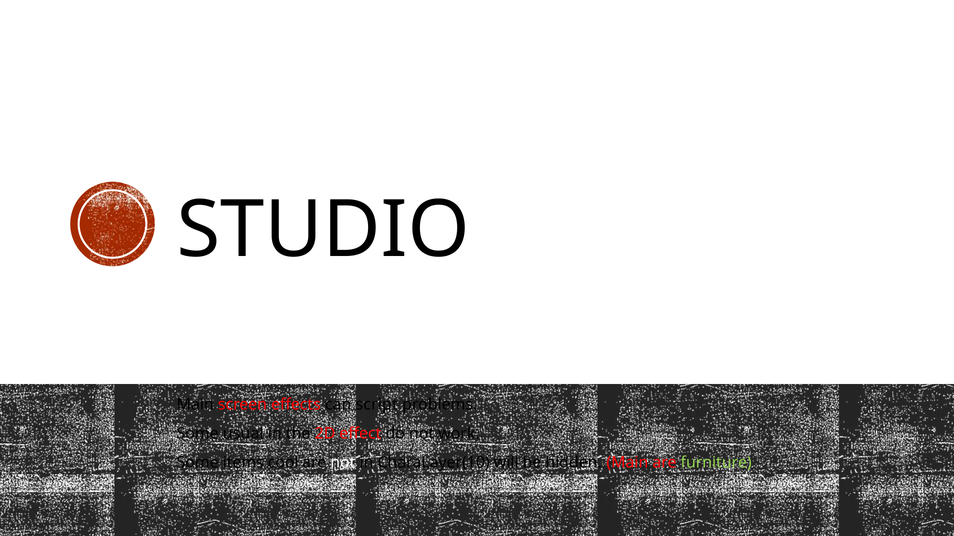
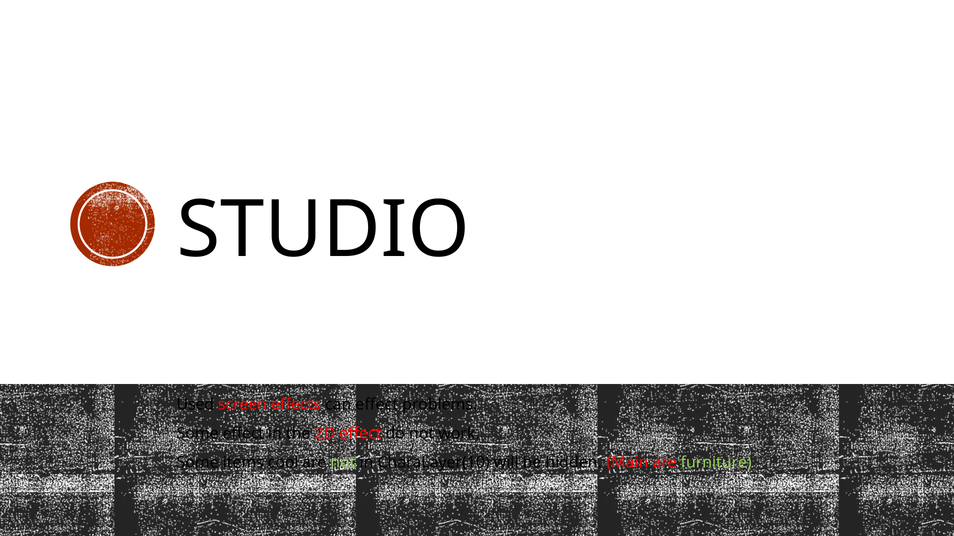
Main: Main -> Used (195, 405)
can script: script -> effect (377, 405)
Some usual: usual -> effect (243, 434)
not colour: white -> light green (343, 463)
